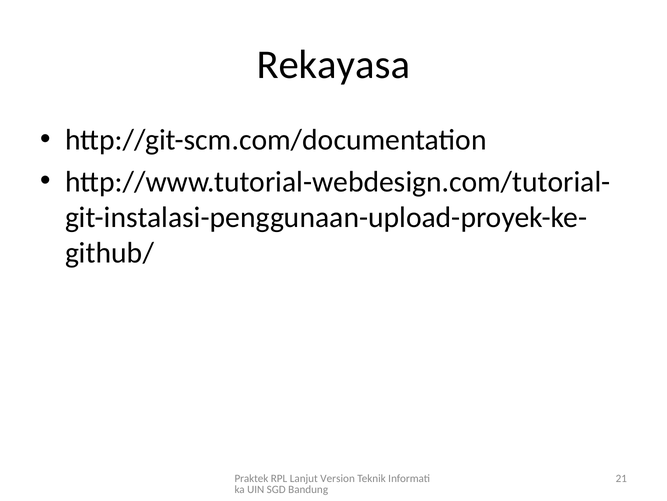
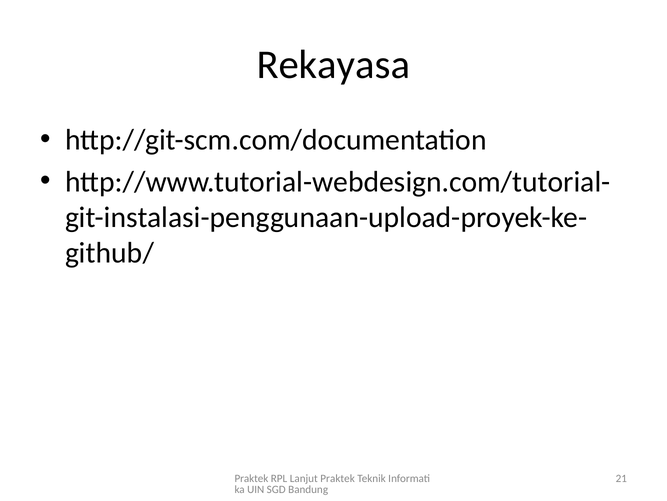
Lanjut Version: Version -> Praktek (338, 478)
